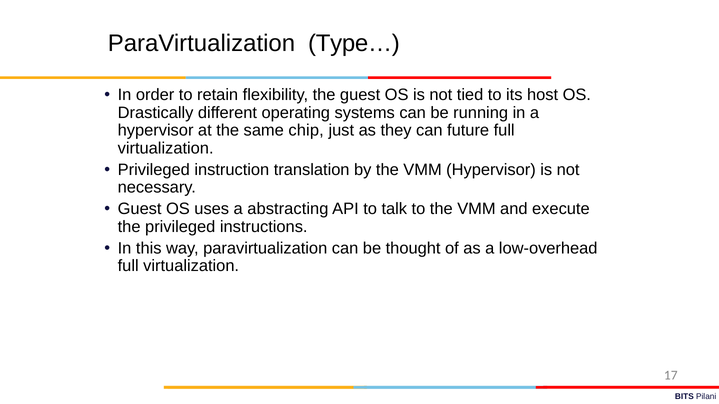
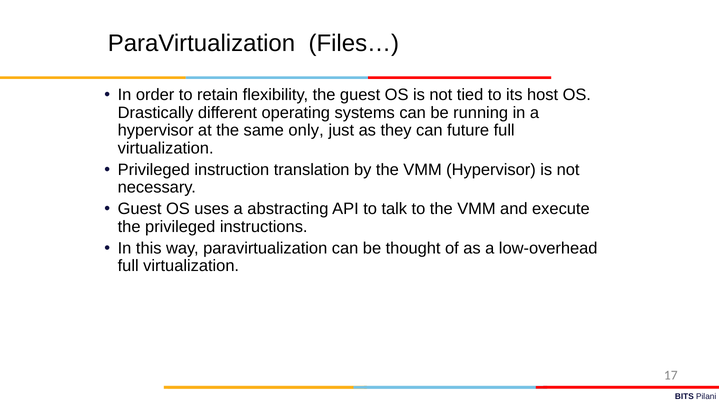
Type…: Type… -> Files… (354, 43)
chip: chip -> only (306, 131)
